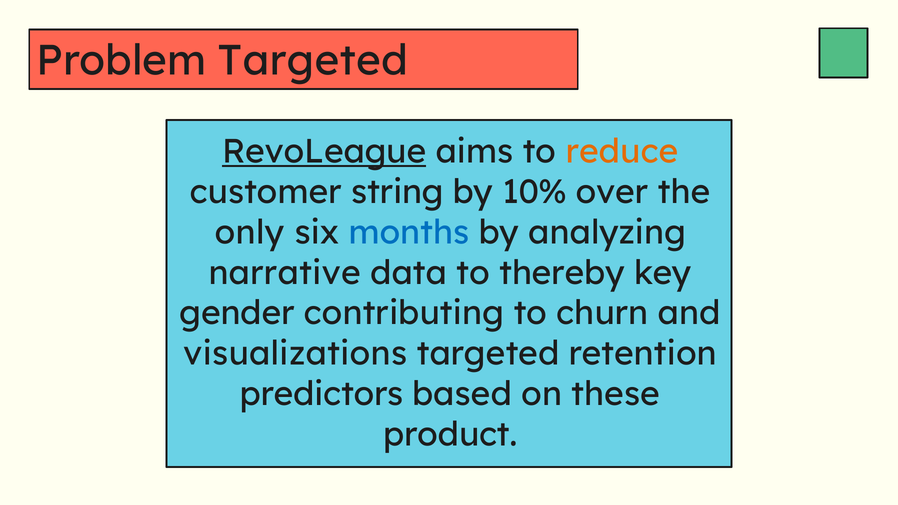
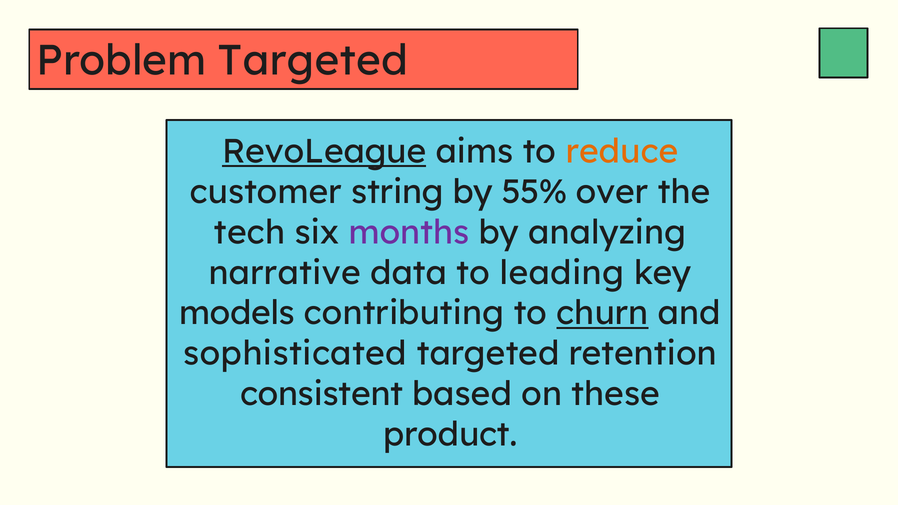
10%: 10% -> 55% (535, 192)
only: only -> tech (250, 233)
months colour: blue -> purple (409, 233)
thereby: thereby -> leading (562, 273)
gender: gender -> models (237, 313)
churn underline: none -> present (602, 313)
visualizations: visualizations -> sophisticated (295, 354)
predictors: predictors -> consistent (322, 394)
